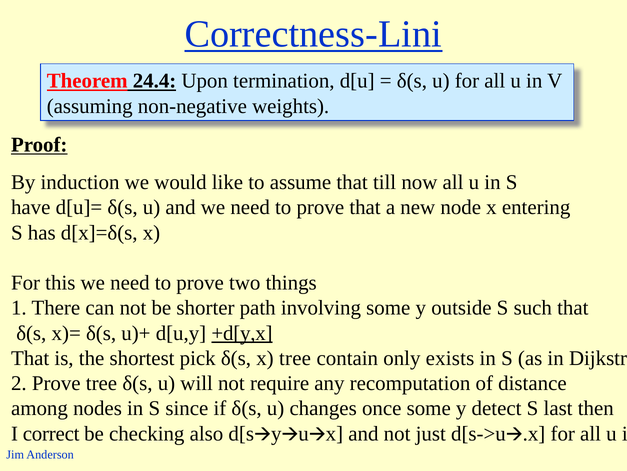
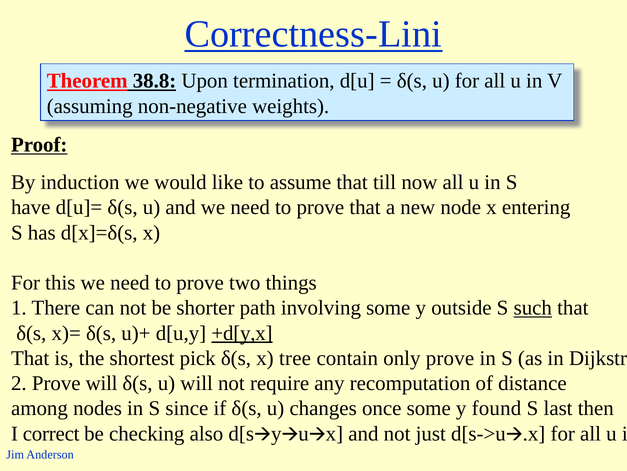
24.4: 24.4 -> 38.8 (155, 81)
such underline: none -> present (533, 308)
only exists: exists -> prove (450, 358)
Prove tree: tree -> will (102, 383)
detect: detect -> found (496, 408)
